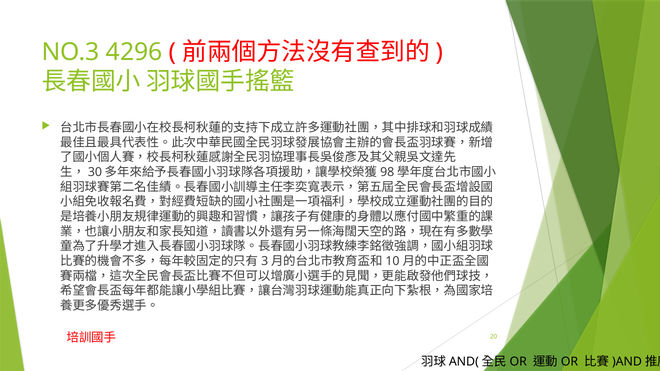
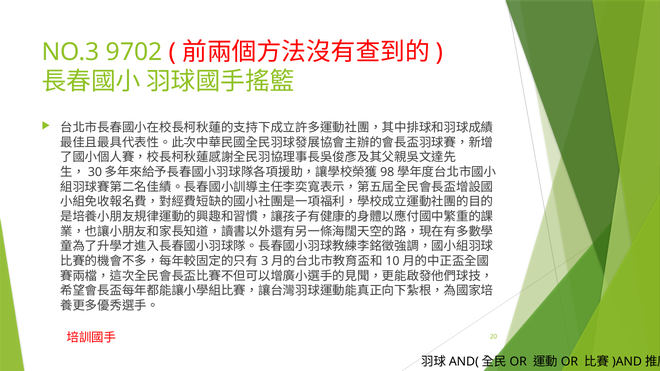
4296: 4296 -> 9702 (134, 52)
